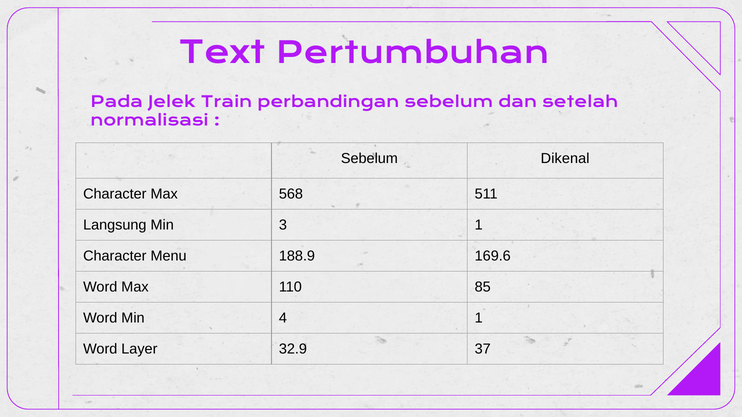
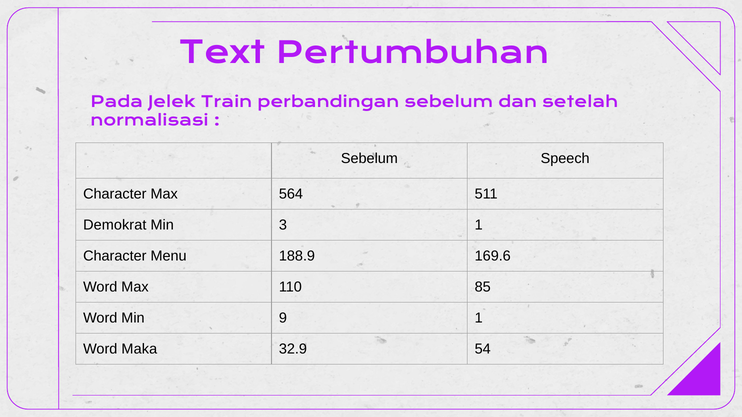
Dikenal: Dikenal -> Speech (565, 159)
568: 568 -> 564 (291, 194)
Langsung: Langsung -> Demokrat (115, 225)
4: 4 -> 9 (283, 318)
Layer: Layer -> Maka (139, 349)
37: 37 -> 54 (483, 349)
